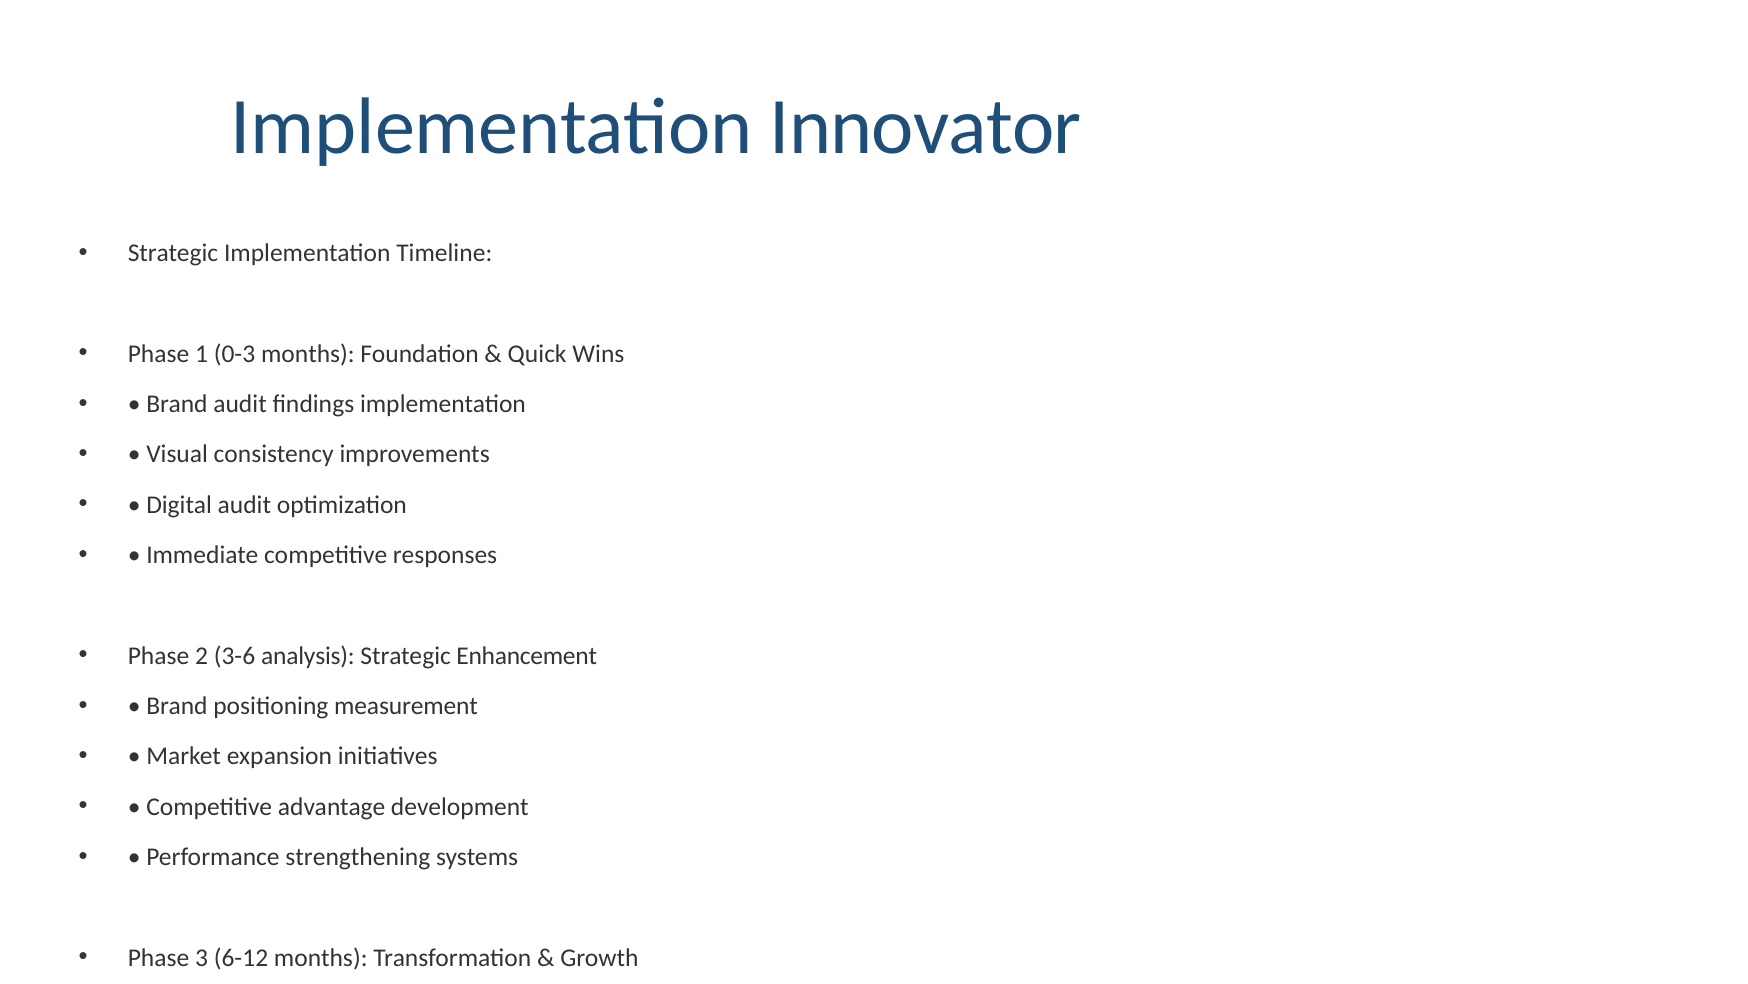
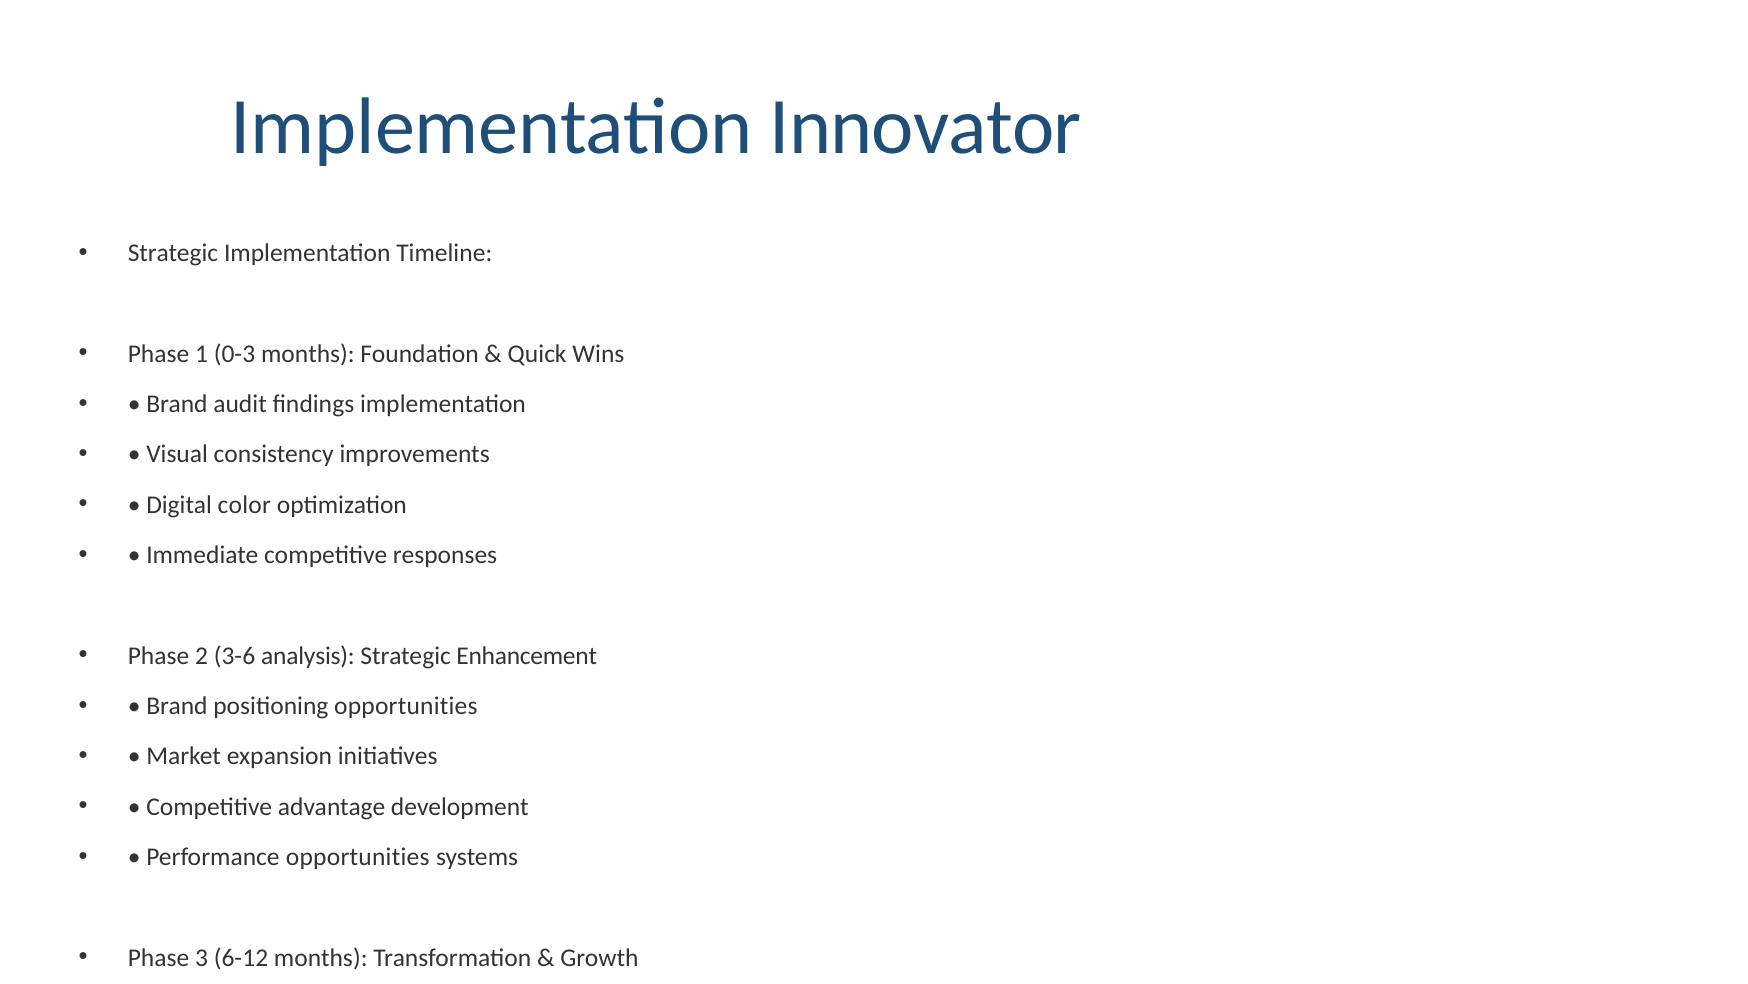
Digital audit: audit -> color (244, 505)
positioning measurement: measurement -> opportunities (406, 706)
Performance strengthening: strengthening -> opportunities (358, 857)
